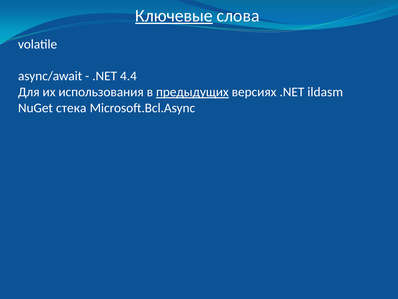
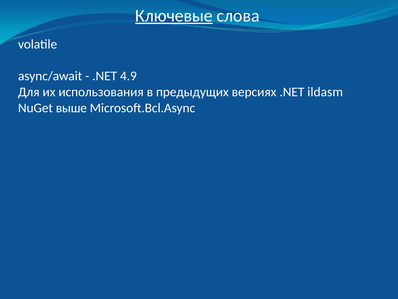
4.4: 4.4 -> 4.9 (128, 76)
предыдущих underline: present -> none (192, 92)
стека: стека -> выше (71, 108)
